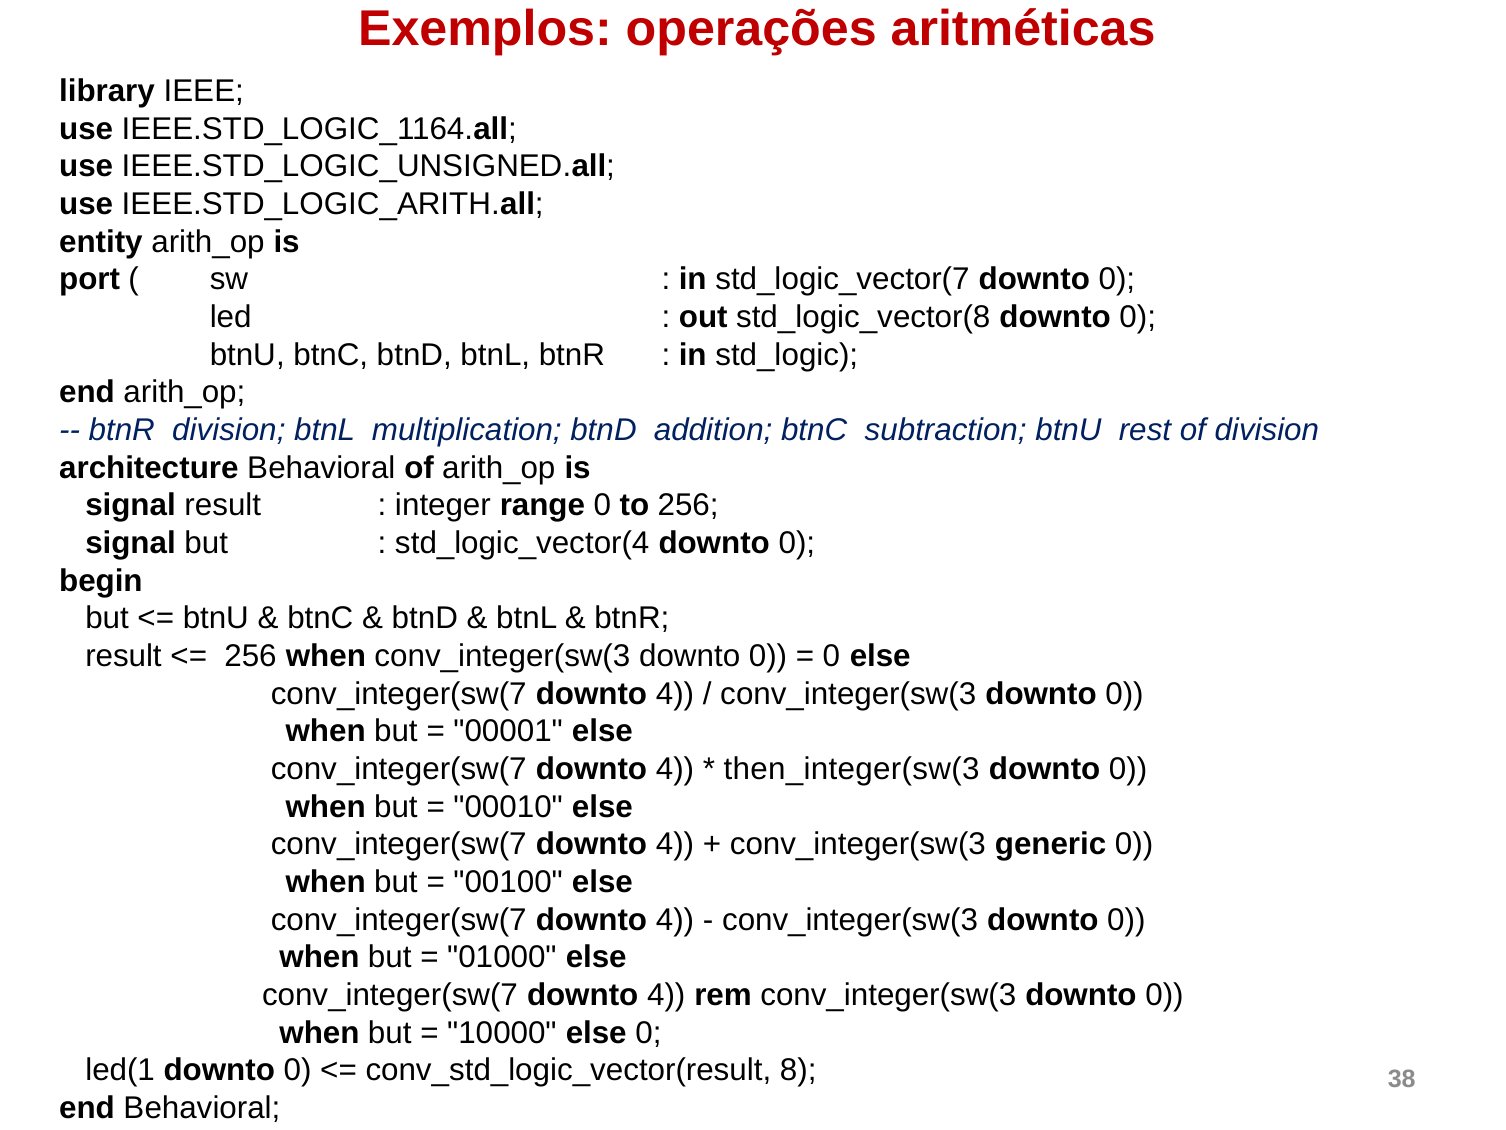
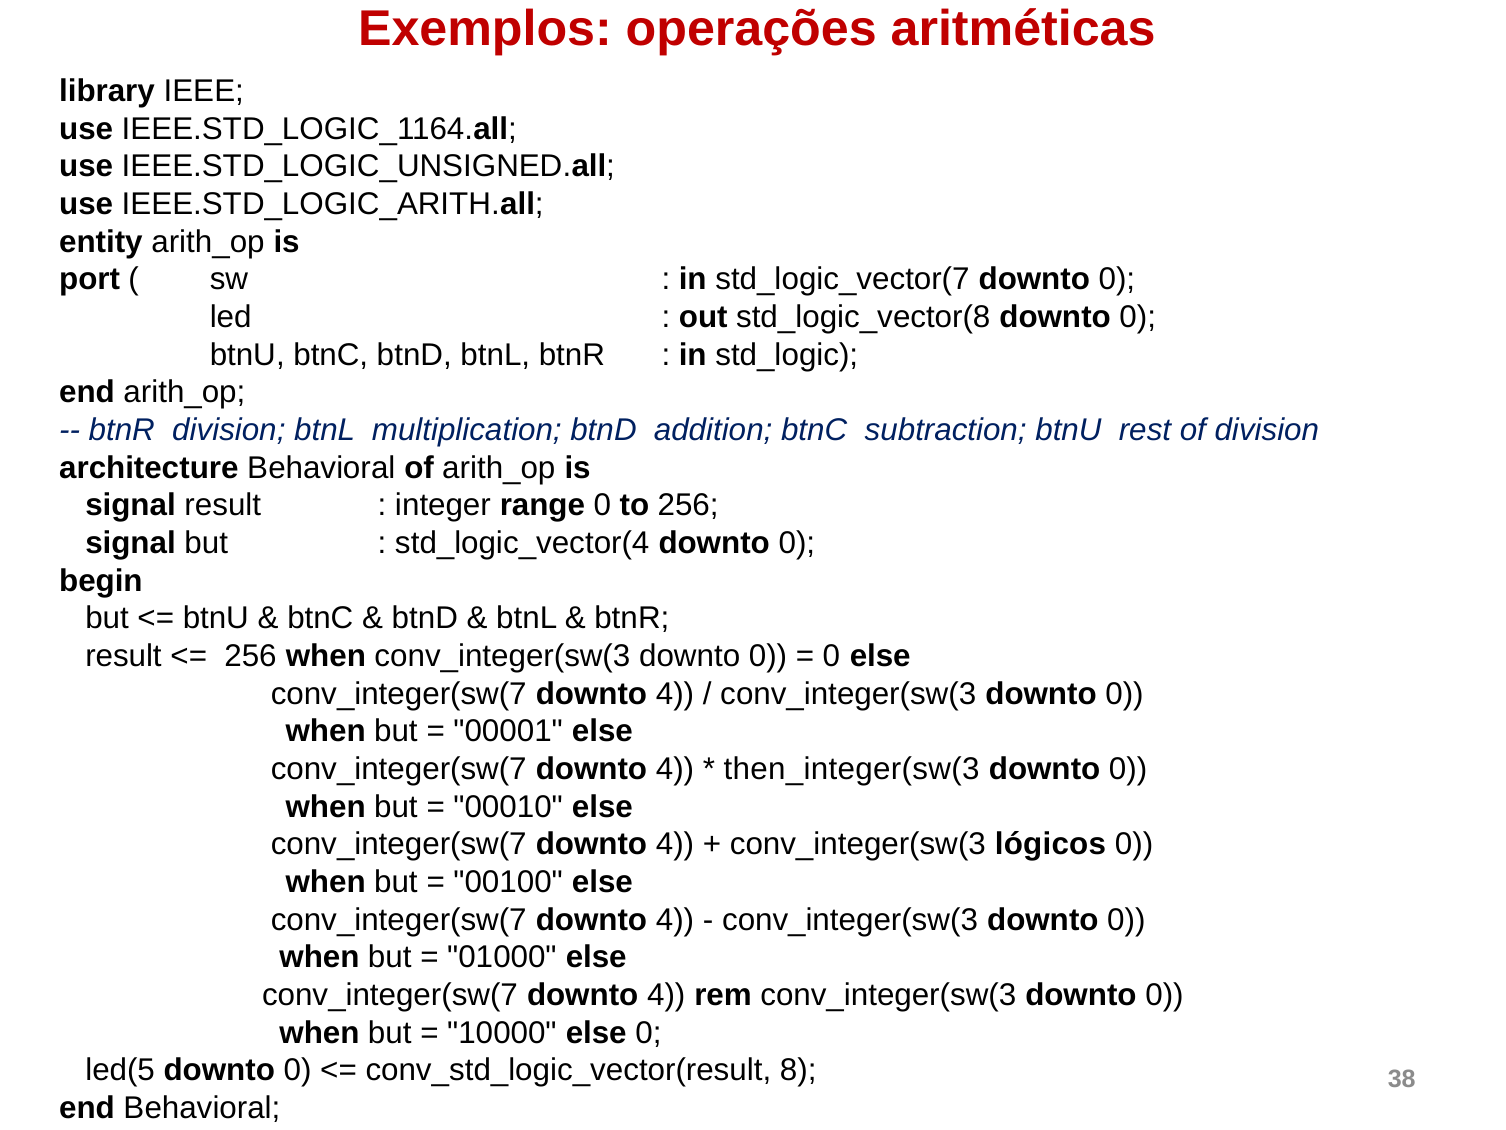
generic: generic -> lógicos (1050, 844)
led(1: led(1 -> led(5 (120, 1070)
